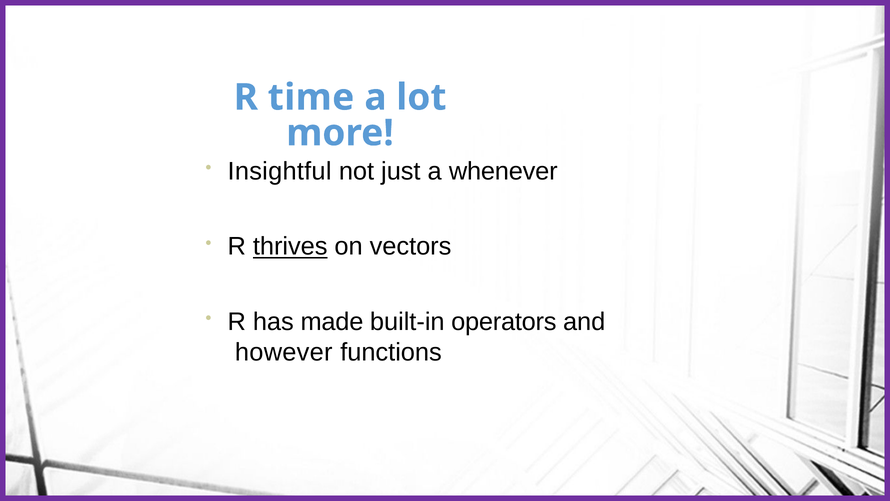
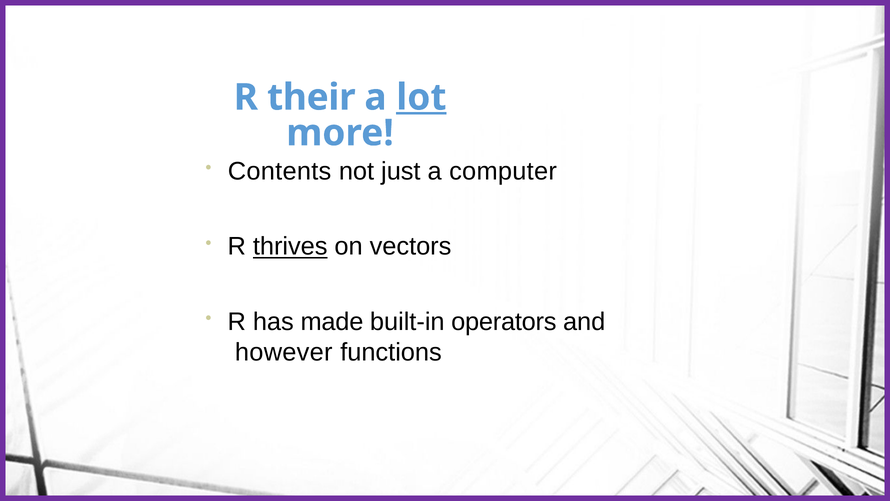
time: time -> their (311, 97)
lot underline: none -> present (421, 97)
Insightful: Insightful -> Contents (280, 171)
whenever: whenever -> computer (503, 171)
